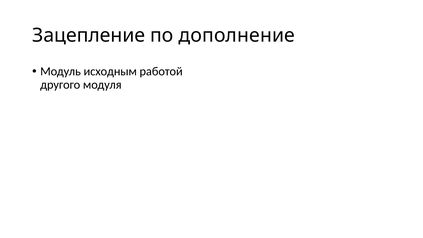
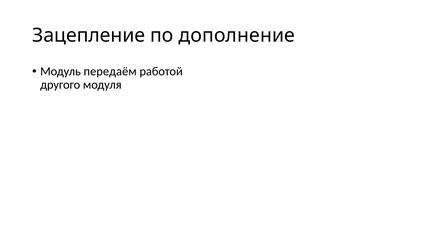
исходным: исходным -> передаём (110, 72)
